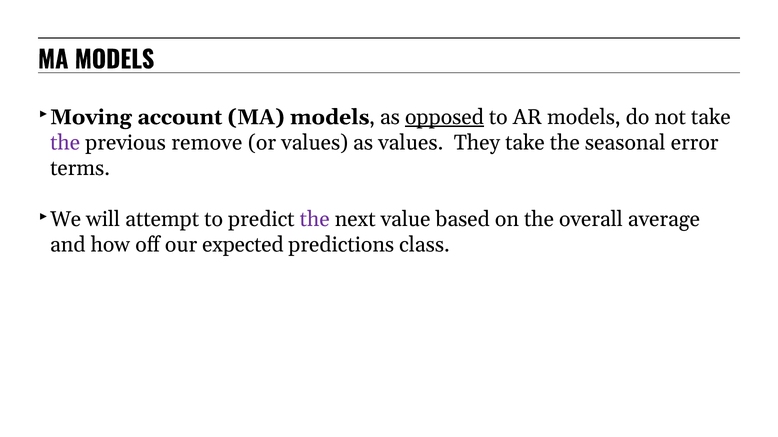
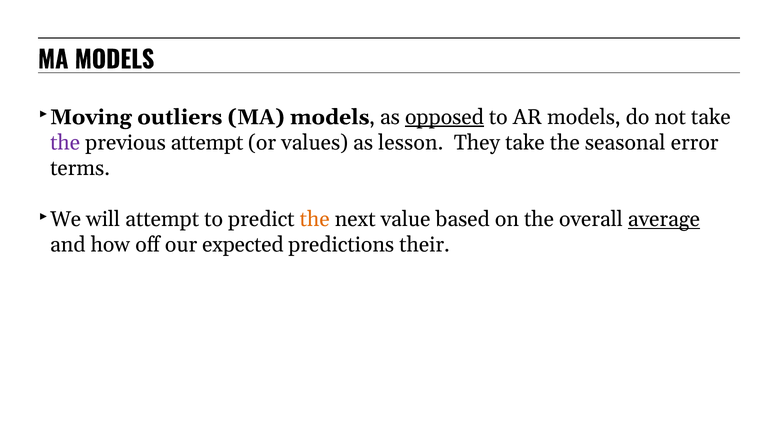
account: account -> outliers (180, 117)
previous remove: remove -> attempt (207, 143)
as values: values -> lesson (411, 143)
the colour: purple -> orange (315, 219)
average underline: none -> present (664, 219)
class: class -> their (425, 245)
